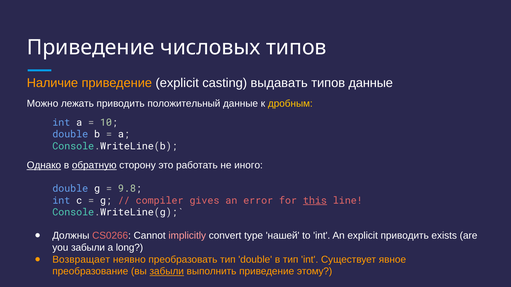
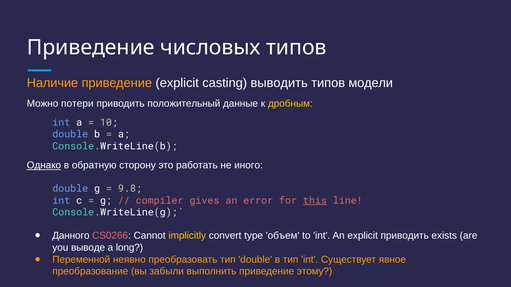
выдавать: выдавать -> выводить (279, 83)
типов данные: данные -> модели (371, 83)
лежать: лежать -> потери (77, 104)
обратную underline: present -> none (94, 166)
Должны: Должны -> Данного (71, 236)
implicitly colour: pink -> yellow (187, 236)
нашей: нашей -> объем (283, 236)
you забыли: забыли -> выводе (88, 248)
Возвращает: Возвращает -> Переменной (81, 260)
забыли underline: present -> none (167, 272)
